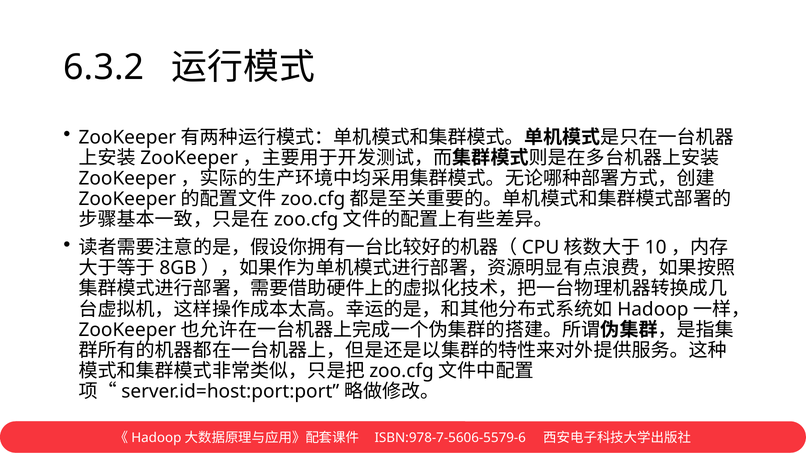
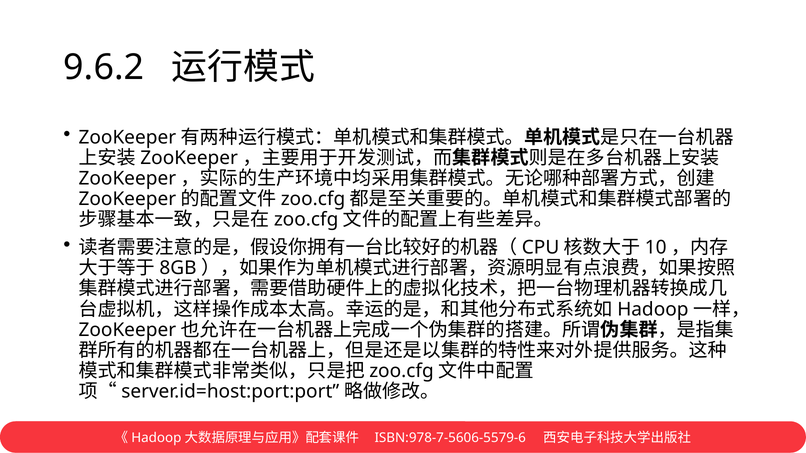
6.3.2: 6.3.2 -> 9.6.2 (104, 68)
